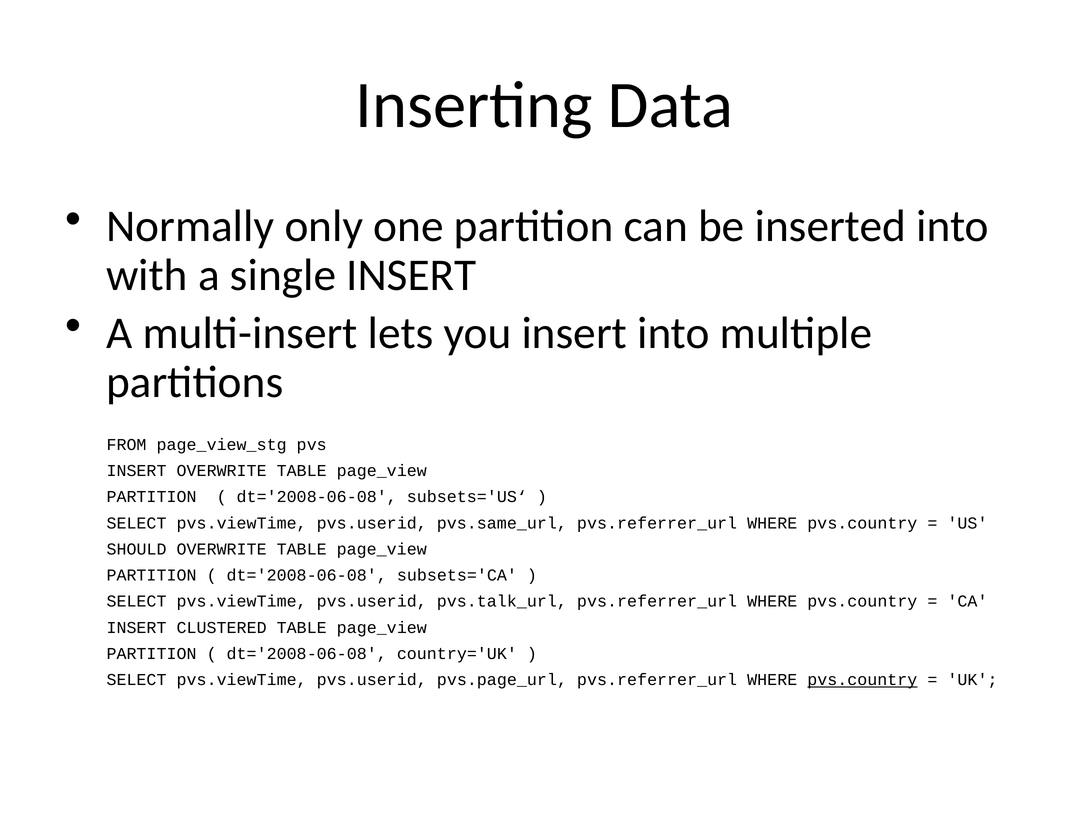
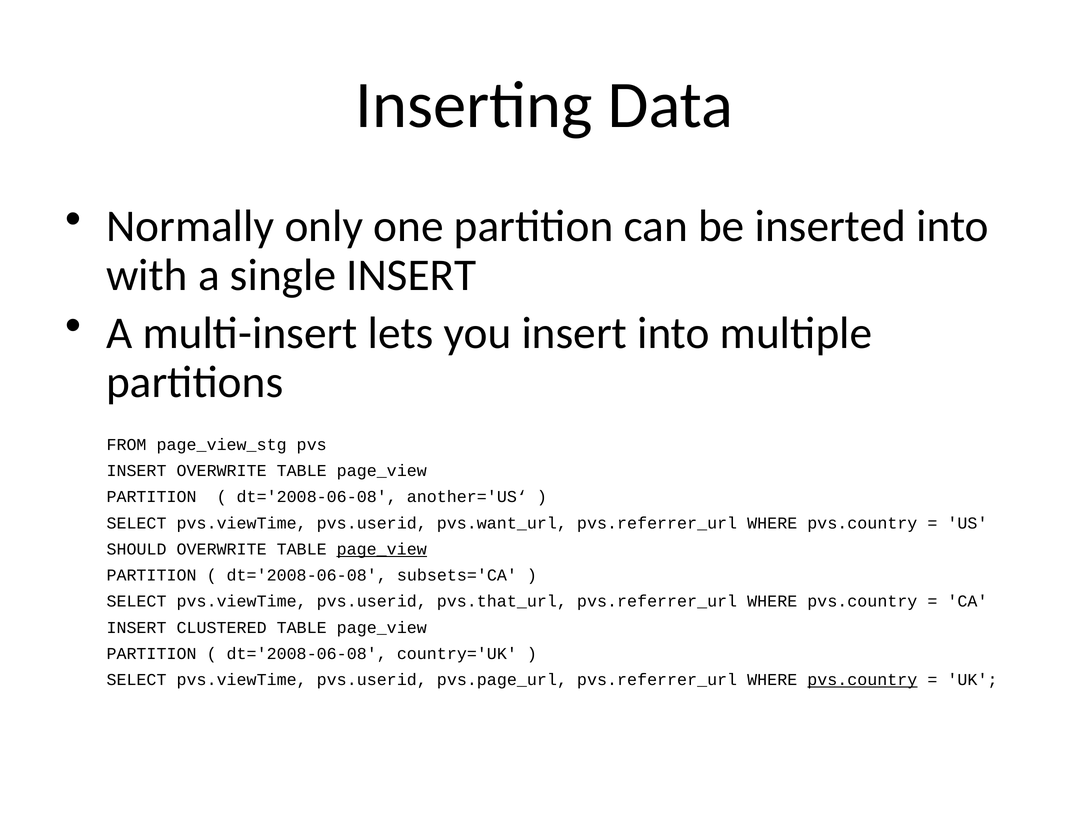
subsets='US‘: subsets='US‘ -> another='US‘ (467, 497)
pvs.same_url: pvs.same_url -> pvs.want_url (502, 523)
page_view underline: none -> present (382, 549)
pvs.talk_url: pvs.talk_url -> pvs.that_url (502, 601)
